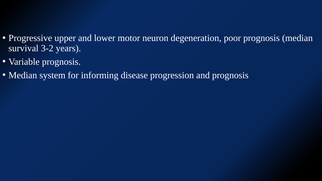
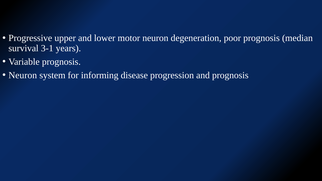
3-2: 3-2 -> 3-1 (47, 48)
Median: Median -> Neuron (23, 75)
